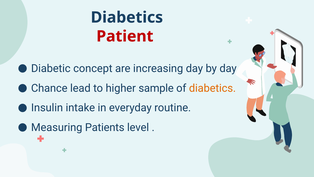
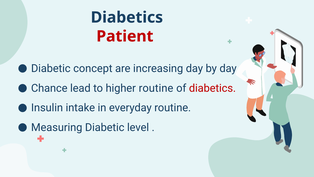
higher sample: sample -> routine (156, 88)
diabetics colour: orange -> red (212, 88)
Measuring Patients: Patients -> Diabetic (105, 127)
